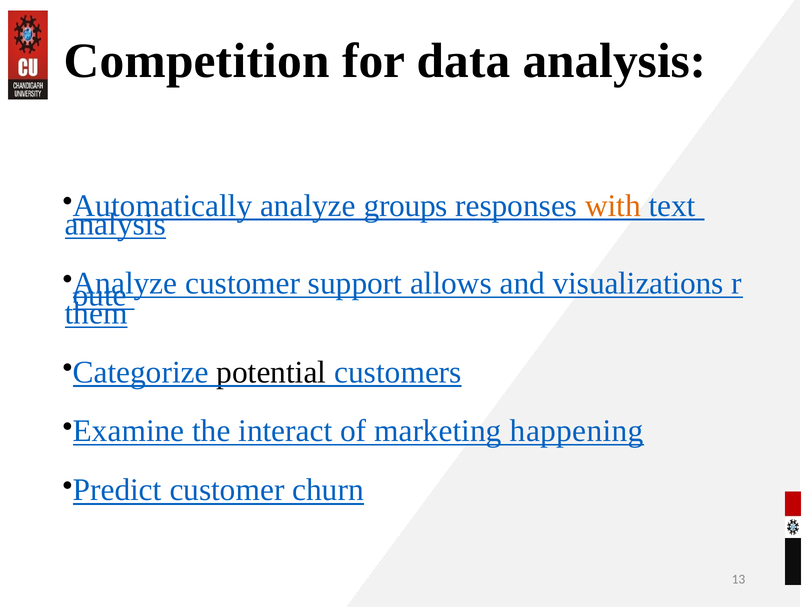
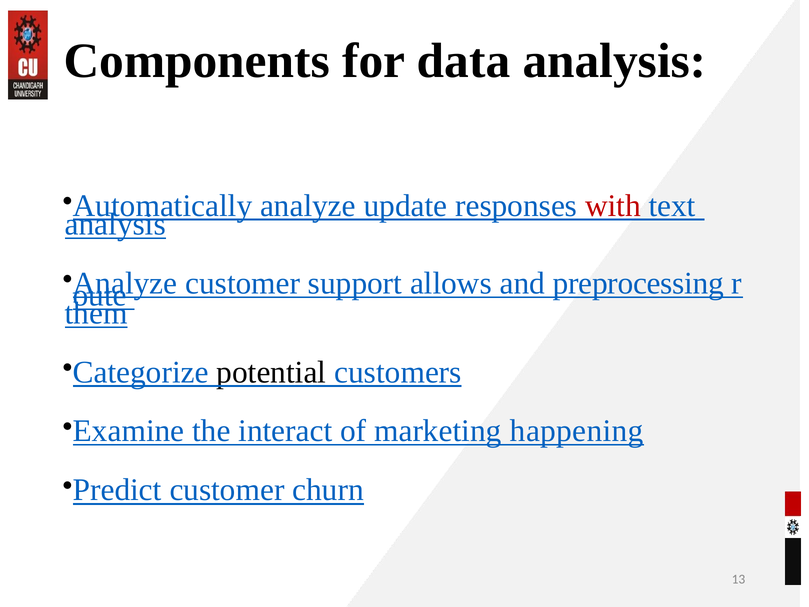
Competition: Competition -> Components (197, 61)
groups: groups -> update (406, 206)
with colour: orange -> red (613, 206)
visualizations: visualizations -> preprocessing (638, 283)
